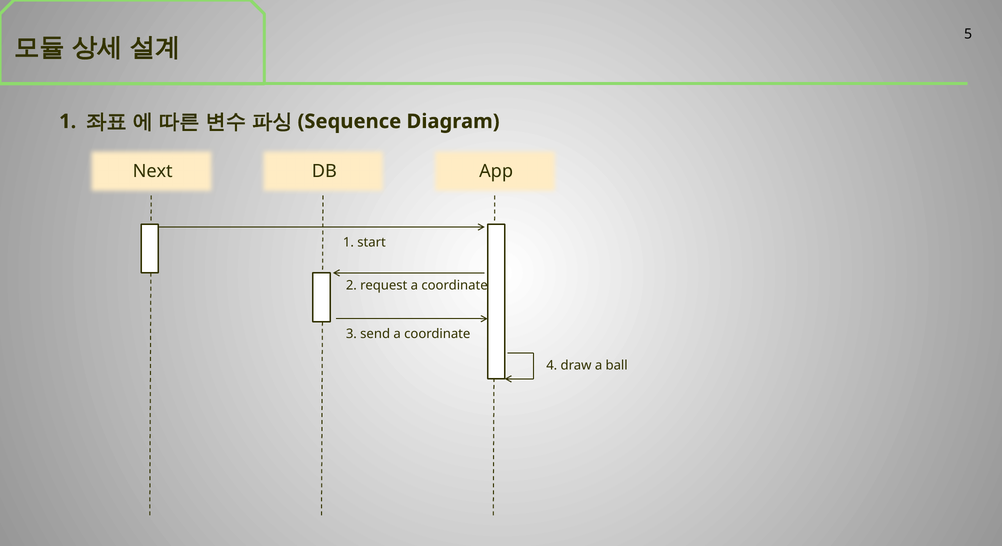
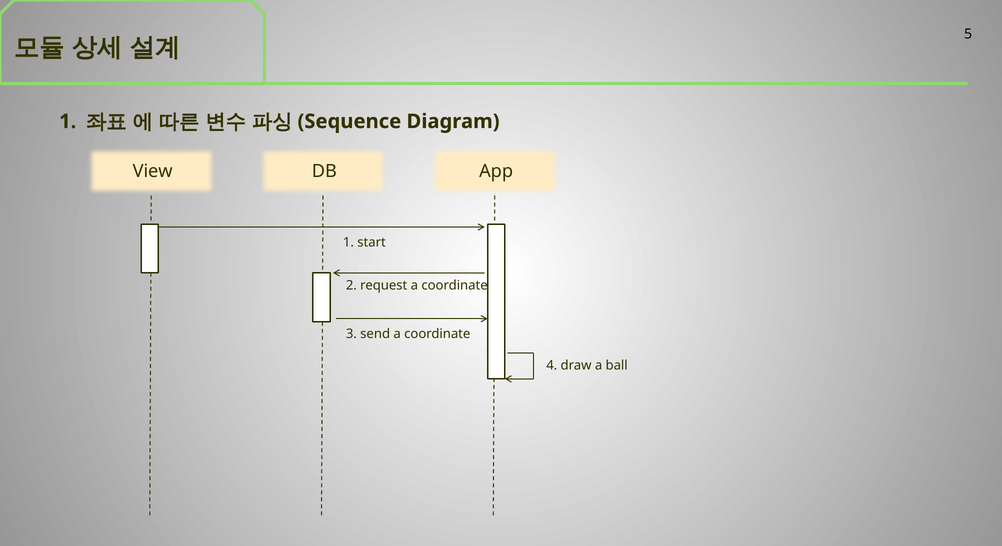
Next: Next -> View (153, 171)
